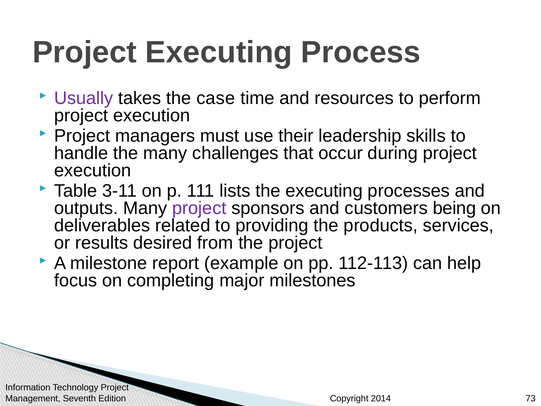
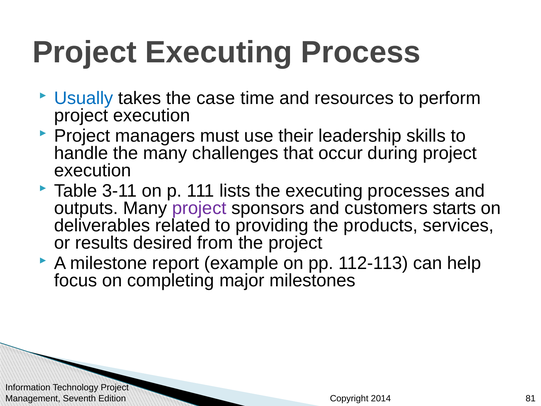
Usually colour: purple -> blue (84, 98)
being: being -> starts (454, 208)
73: 73 -> 81 (531, 398)
